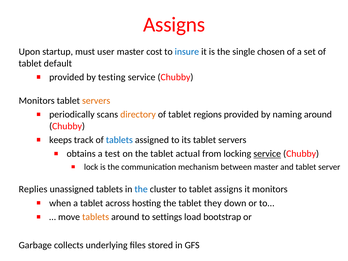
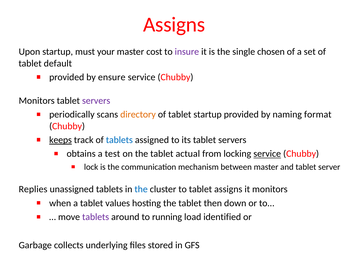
user: user -> your (106, 52)
insure colour: blue -> purple (187, 52)
testing: testing -> ensure (112, 77)
servers colour: orange -> purple (96, 101)
tablet regions: regions -> startup (208, 114)
naming around: around -> format (318, 114)
keeps underline: none -> present (61, 140)
across: across -> values (118, 203)
they: they -> then (213, 203)
tablets colour: orange -> purple (96, 217)
settings: settings -> running (167, 217)
bootstrap: bootstrap -> identified (222, 217)
